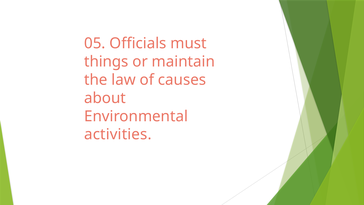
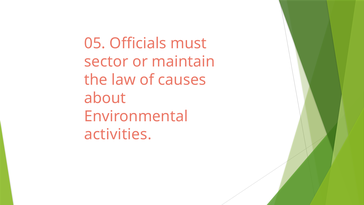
things: things -> sector (106, 62)
